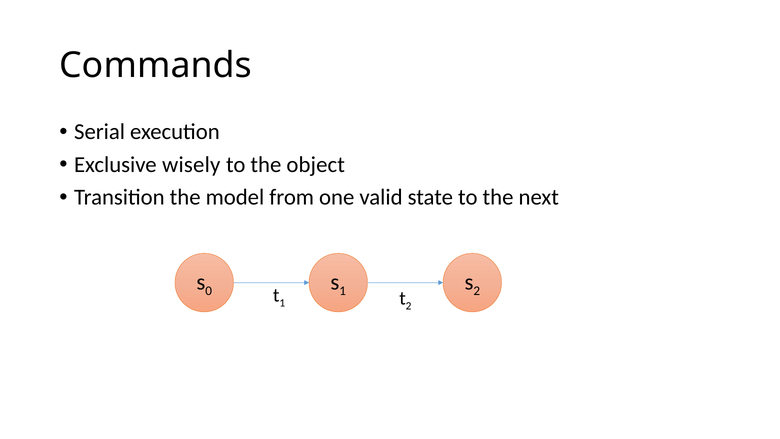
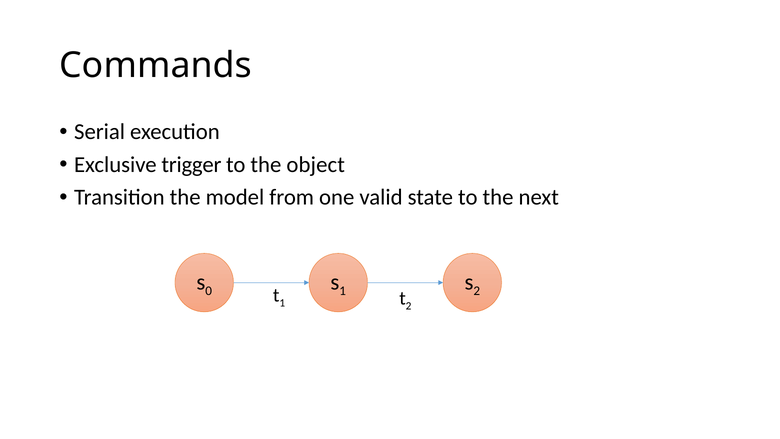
wisely: wisely -> trigger (191, 165)
